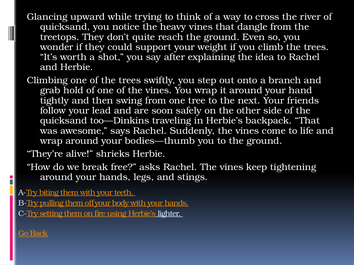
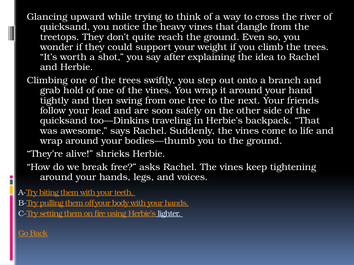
stings: stings -> voices (193, 177)
